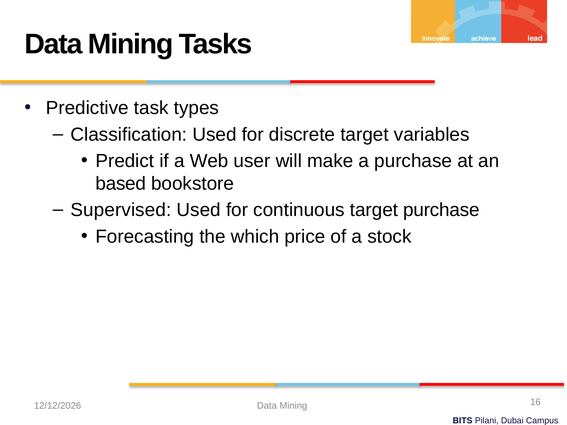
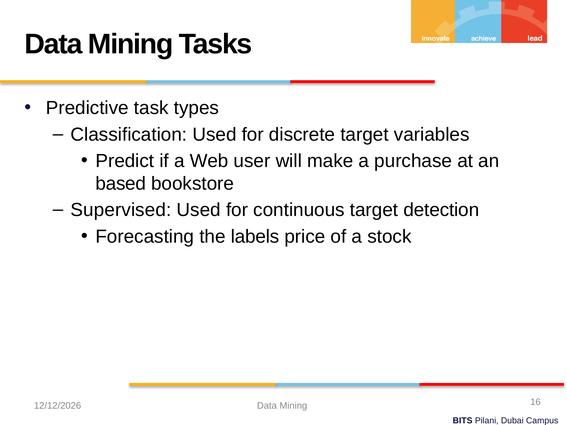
target purchase: purchase -> detection (441, 210)
which: which -> labels (255, 237)
